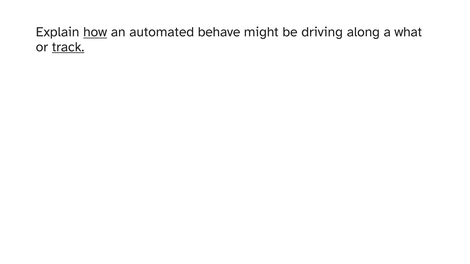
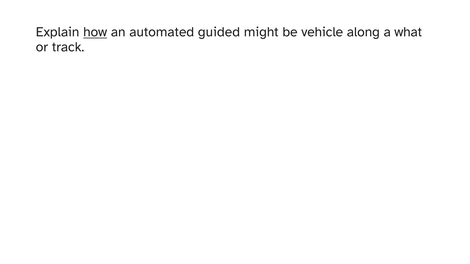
behave: behave -> guided (219, 32)
driving: driving -> vehicle (322, 32)
track underline: present -> none (68, 47)
